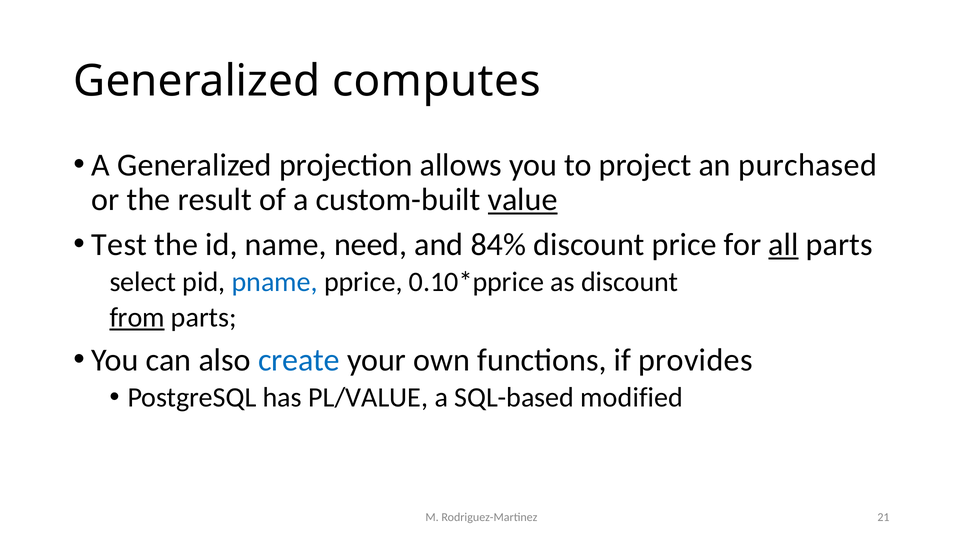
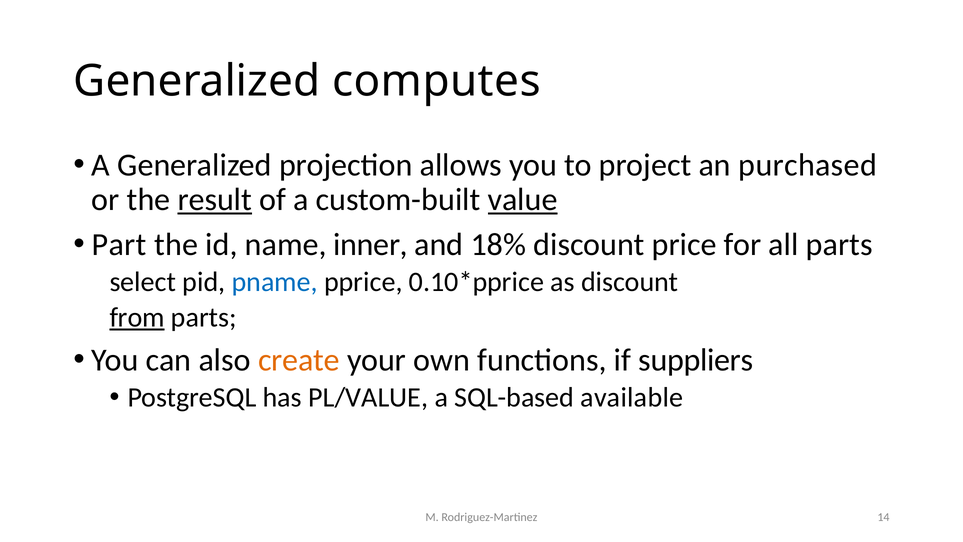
result underline: none -> present (215, 200)
Test: Test -> Part (119, 244)
need: need -> inner (371, 244)
84%: 84% -> 18% (498, 244)
all underline: present -> none (784, 244)
create colour: blue -> orange (299, 360)
provides: provides -> suppliers (696, 360)
modified: modified -> available (632, 397)
21: 21 -> 14 (883, 517)
